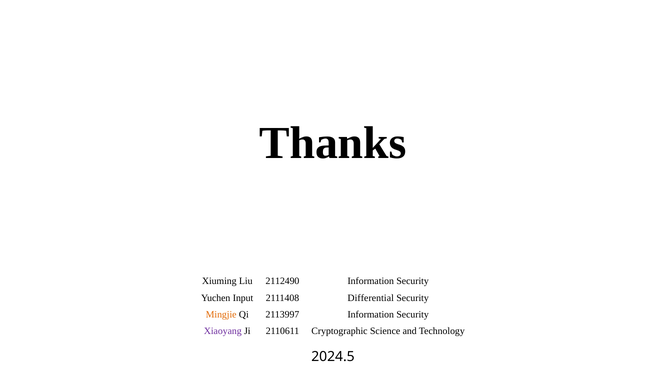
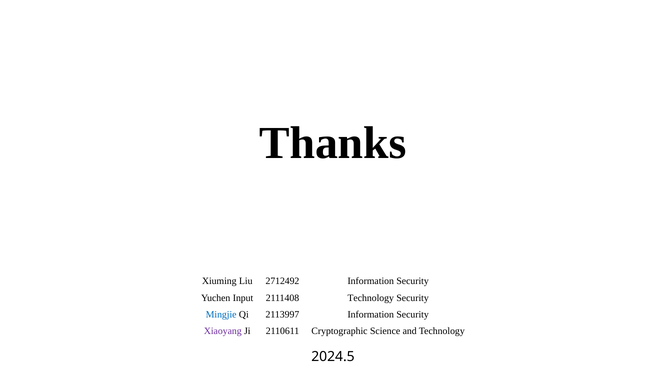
2112490: 2112490 -> 2712492 (282, 281)
2111408 Differential: Differential -> Technology (371, 298)
Mingjie colour: orange -> blue (221, 314)
